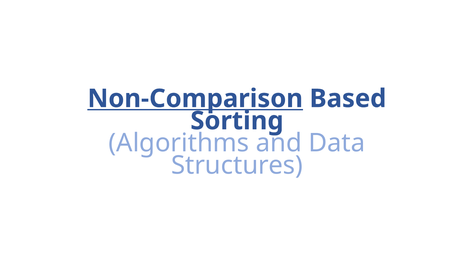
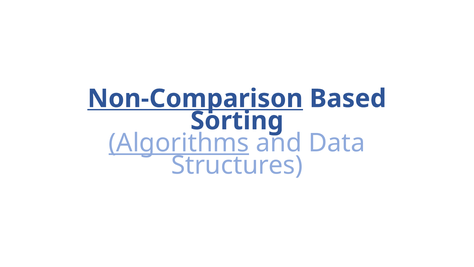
Algorithms underline: none -> present (179, 143)
